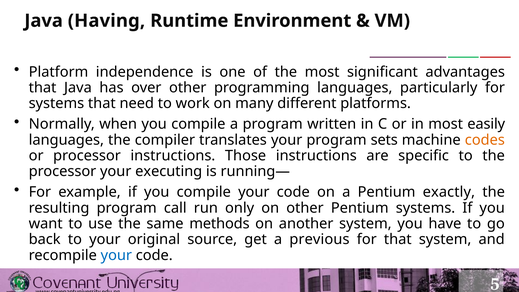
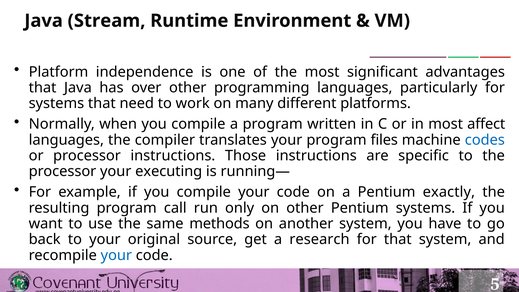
Having: Having -> Stream (107, 21)
easily: easily -> affect (486, 124)
sets: sets -> files (384, 140)
codes colour: orange -> blue (485, 140)
previous: previous -> research (319, 239)
